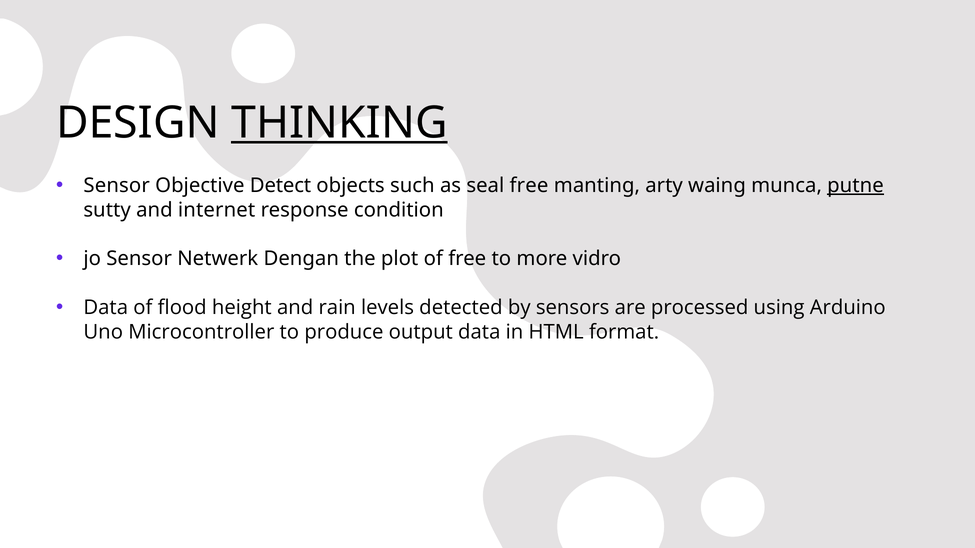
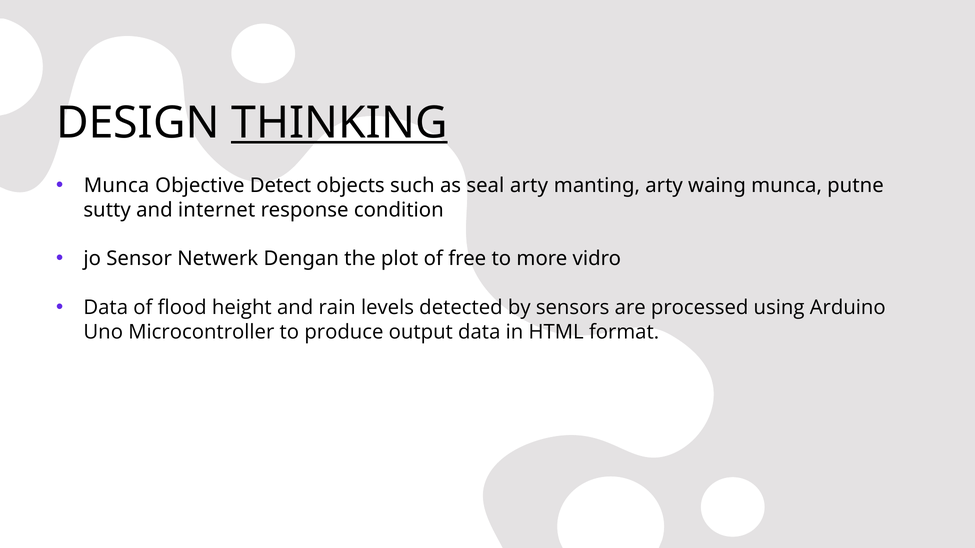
Sensor: Sensor -> Munca (117, 186)
seal free: free -> arty (529, 186)
putne underline: present -> none (855, 186)
